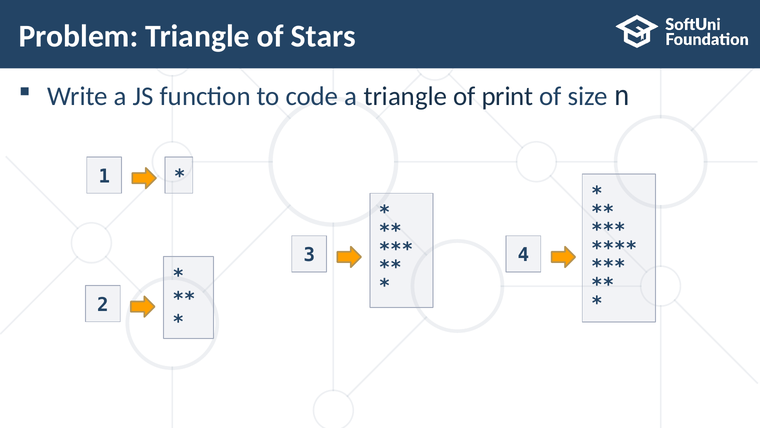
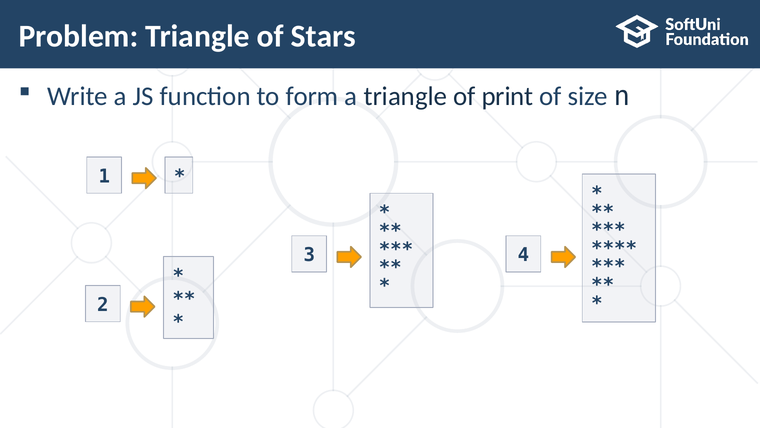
code: code -> form (312, 96)
